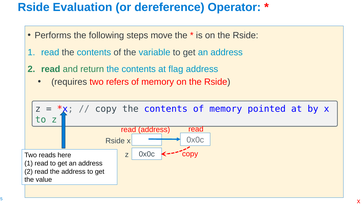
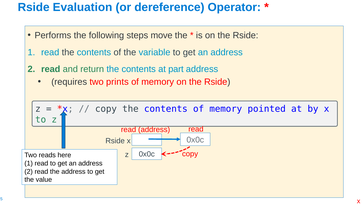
flag: flag -> part (176, 69)
refers: refers -> prints (117, 82)
